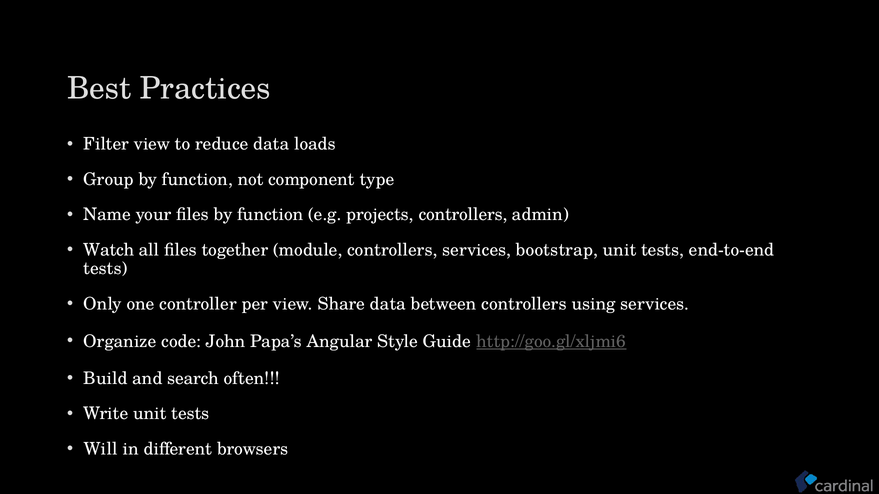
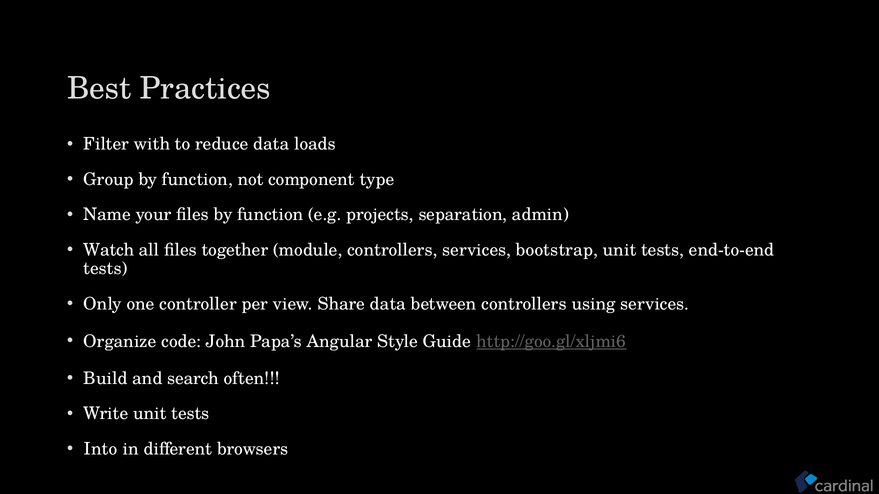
Filter view: view -> with (152, 144)
projects controllers: controllers -> separation (463, 215)
Will: Will -> Into (101, 449)
